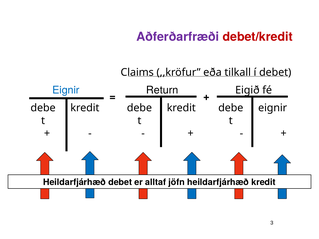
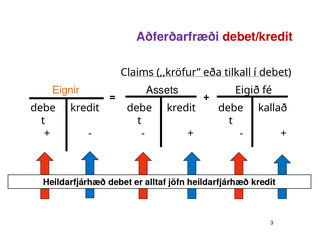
Eignir colour: blue -> orange (66, 90)
Return: Return -> Assets (162, 90)
eignir: eignir -> kallað (273, 108)
